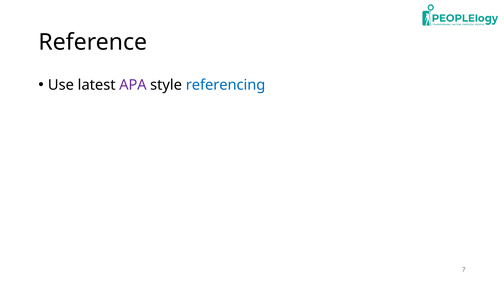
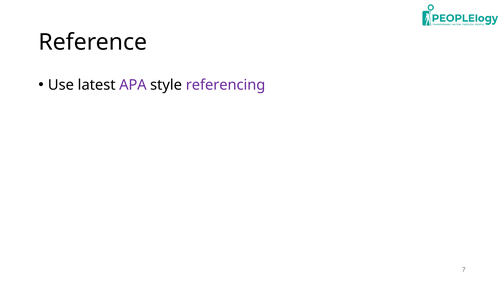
referencing colour: blue -> purple (226, 85)
